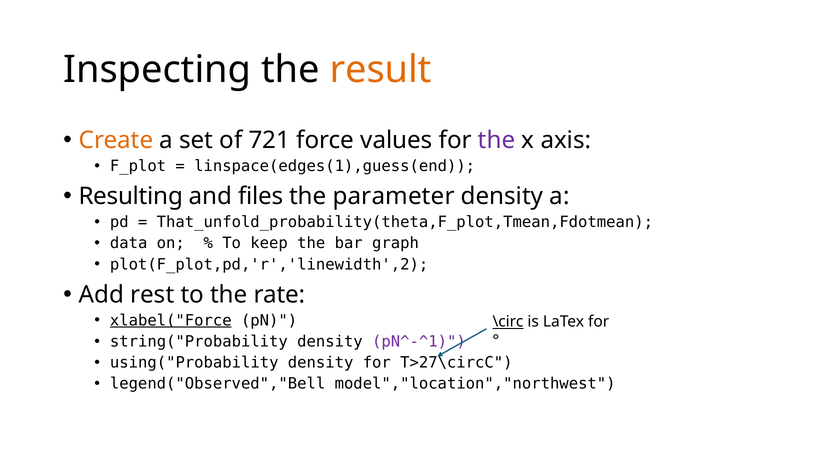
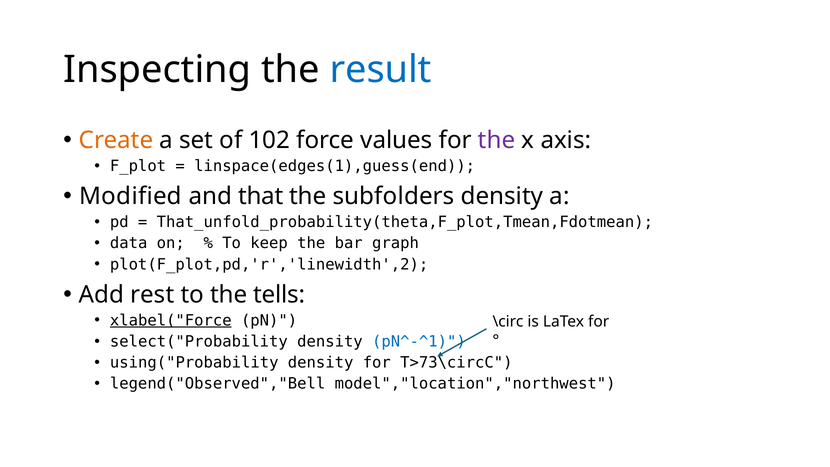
result colour: orange -> blue (381, 70)
721: 721 -> 102 (269, 140)
Resulting: Resulting -> Modified (131, 196)
files: files -> that (261, 196)
parameter: parameter -> subfolders (394, 196)
rate: rate -> tells (279, 294)
\circ underline: present -> none (508, 322)
string("Probability: string("Probability -> select("Probability (199, 341)
pN^-^1 colour: purple -> blue (419, 341)
T>27\circC: T>27\circC -> T>73\circC (456, 363)
